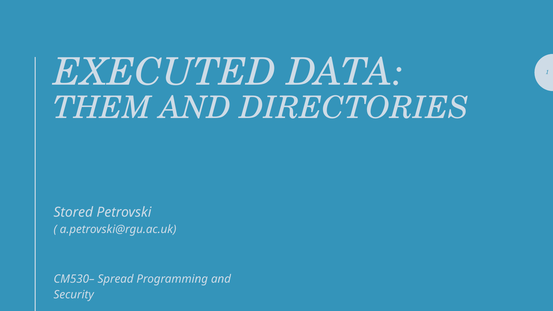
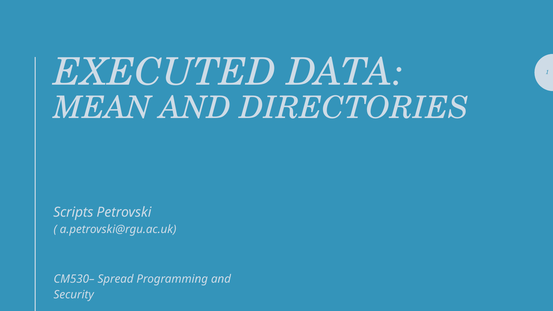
THEM: THEM -> MEAN (102, 108)
Stored: Stored -> Scripts (73, 212)
